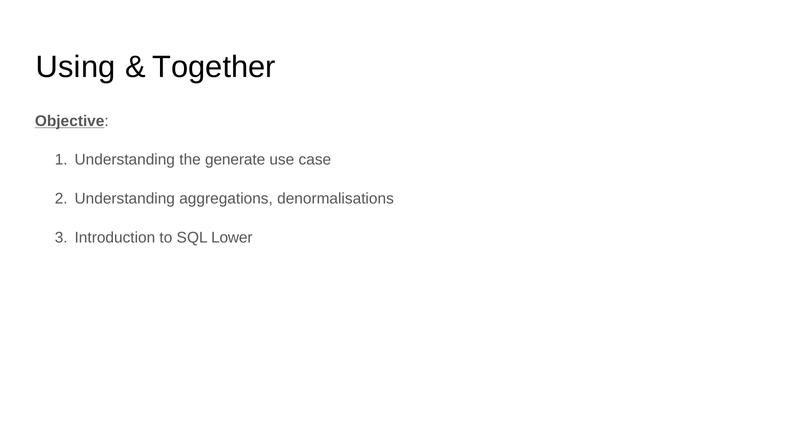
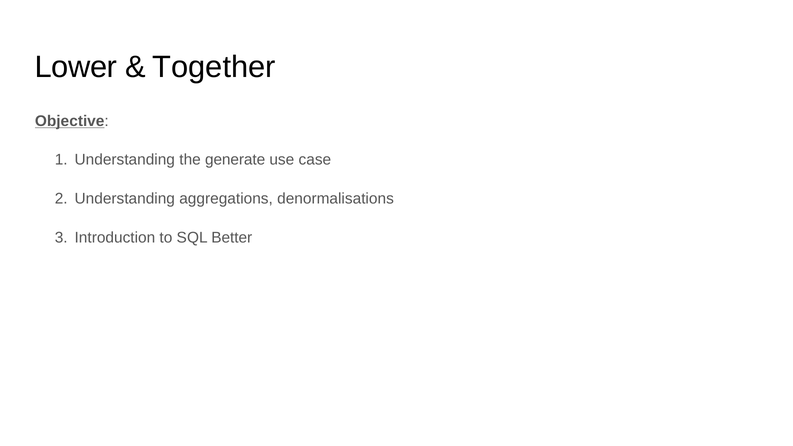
Using: Using -> Lower (76, 67)
Lower: Lower -> Better (232, 238)
